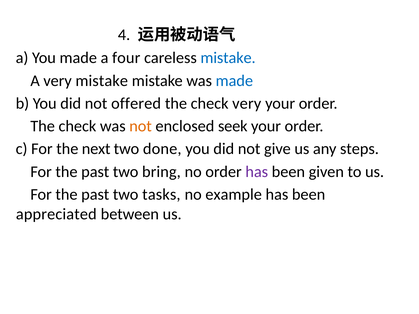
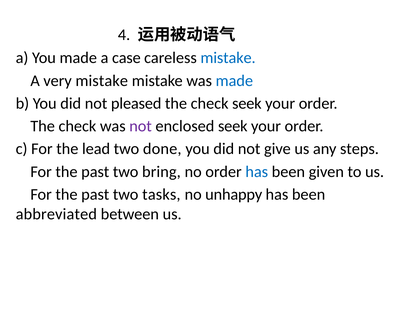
four: four -> case (126, 58)
offered: offered -> pleased (136, 103)
check very: very -> seek (247, 103)
not colour: orange -> purple (141, 126)
next: next -> lead (96, 149)
has colour: purple -> blue (257, 172)
example: example -> unhappy (234, 195)
appreciated: appreciated -> abbreviated (56, 214)
